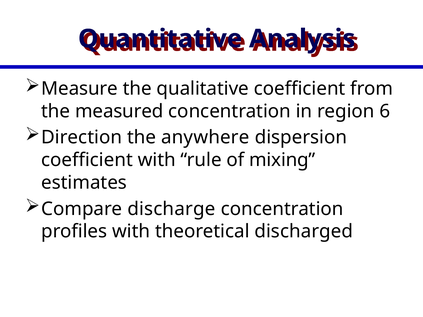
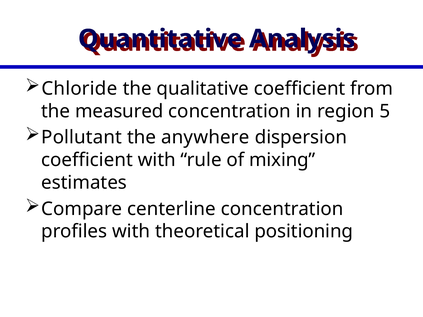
Measure: Measure -> Chloride (79, 89)
6: 6 -> 5 (385, 111)
Direction: Direction -> Pollutant (82, 138)
discharge: discharge -> centerline (171, 209)
discharged: discharged -> positioning (304, 232)
